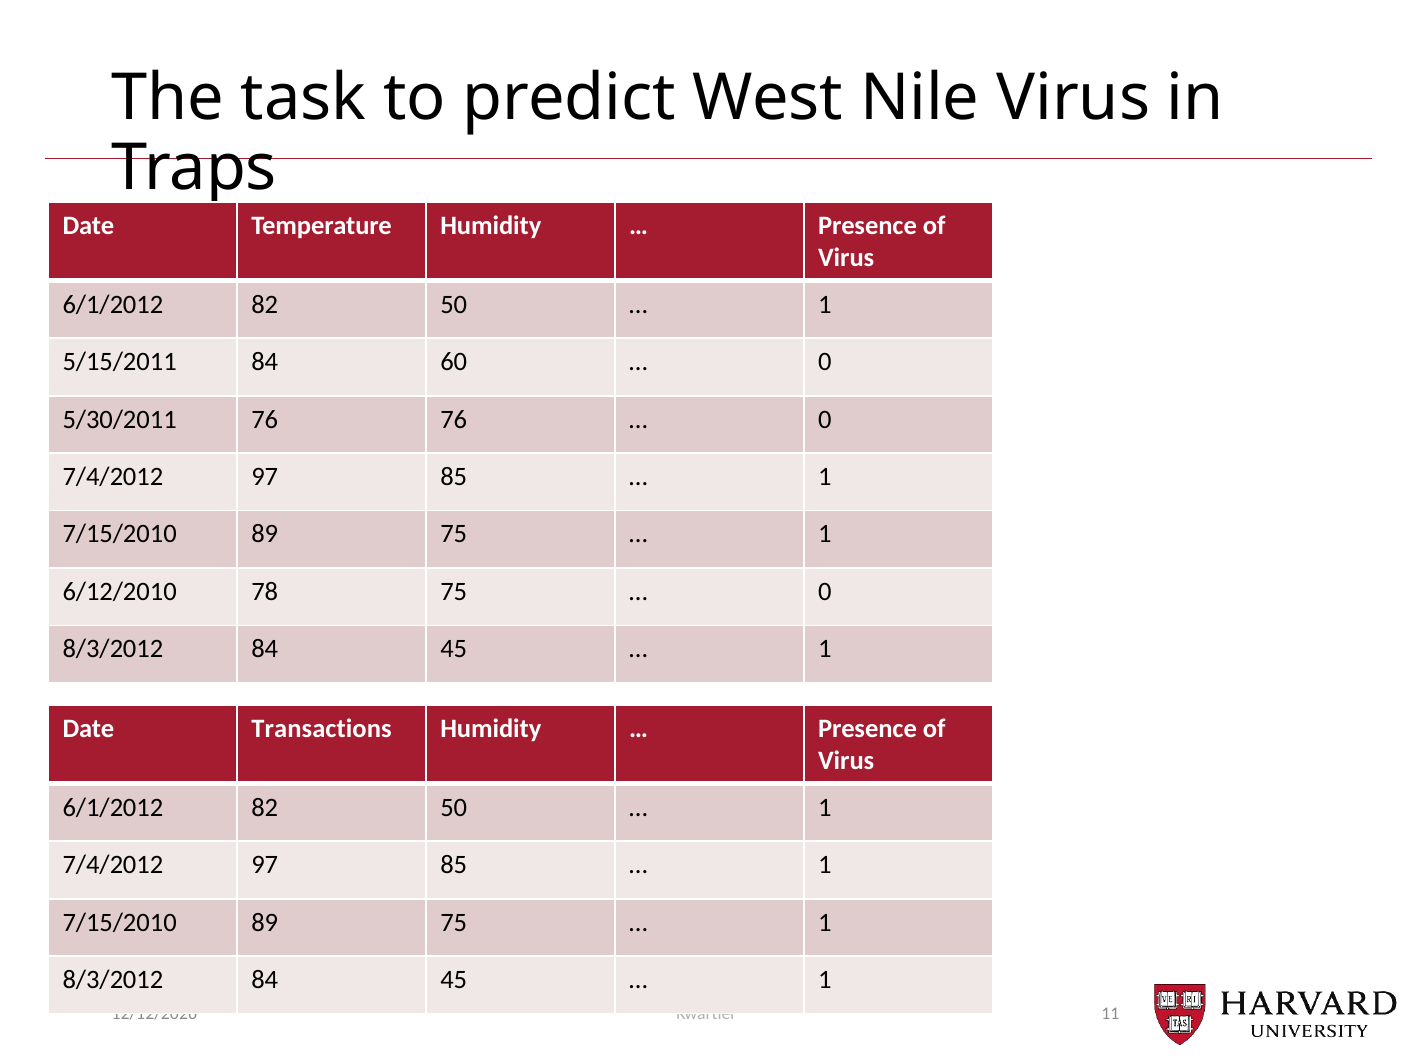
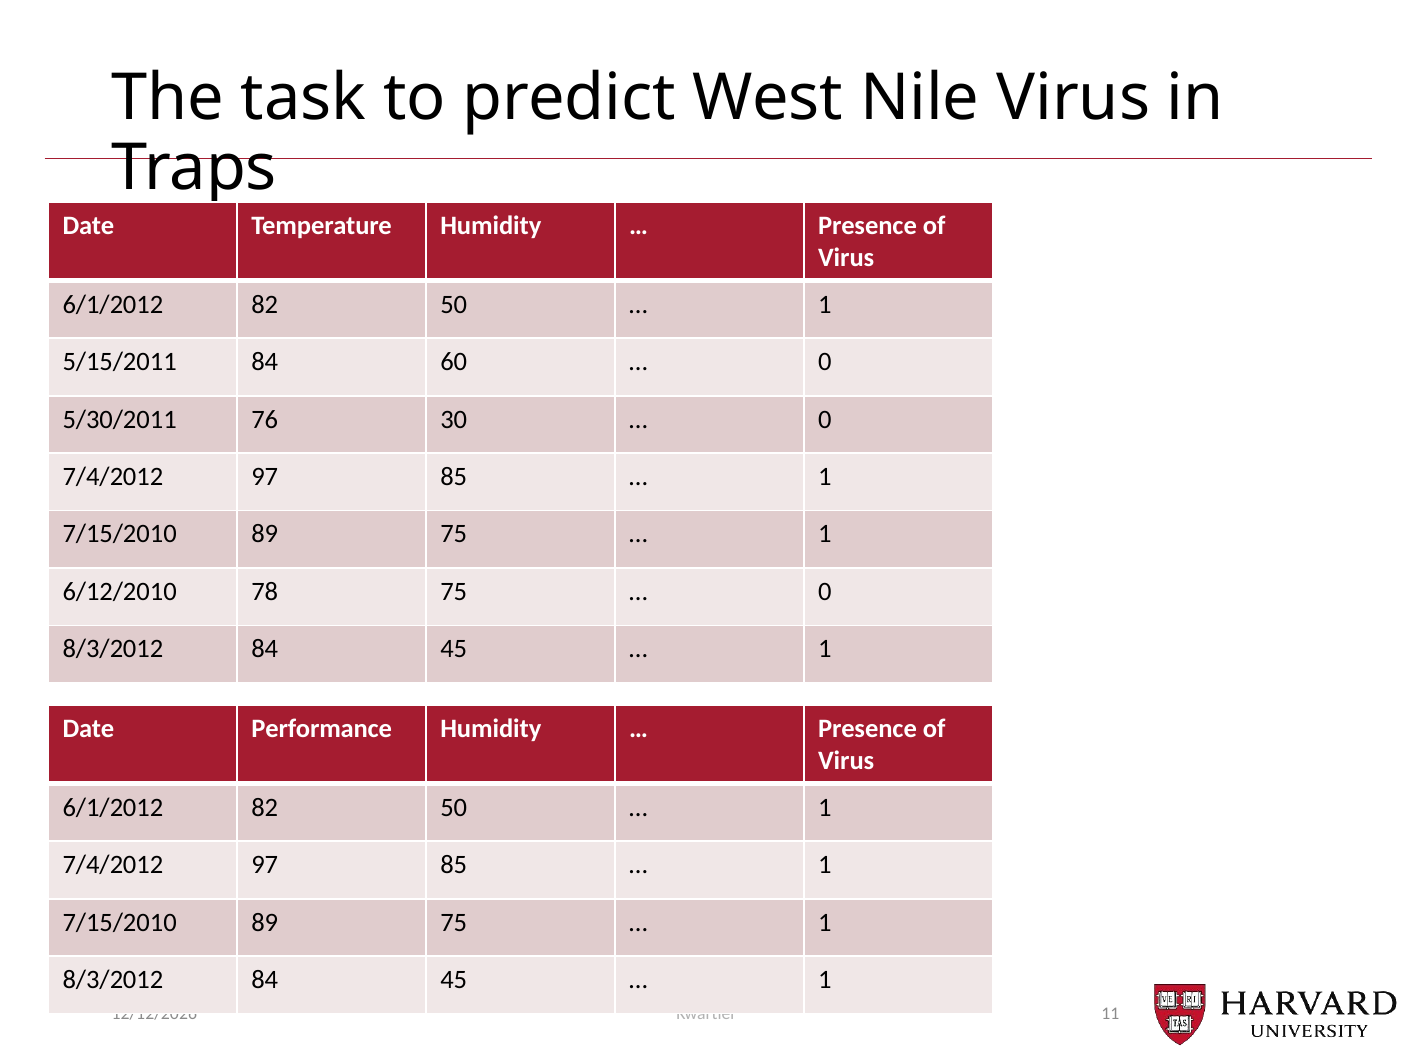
76 76: 76 -> 30 (454, 420)
Transactions: Transactions -> Performance (322, 729)
